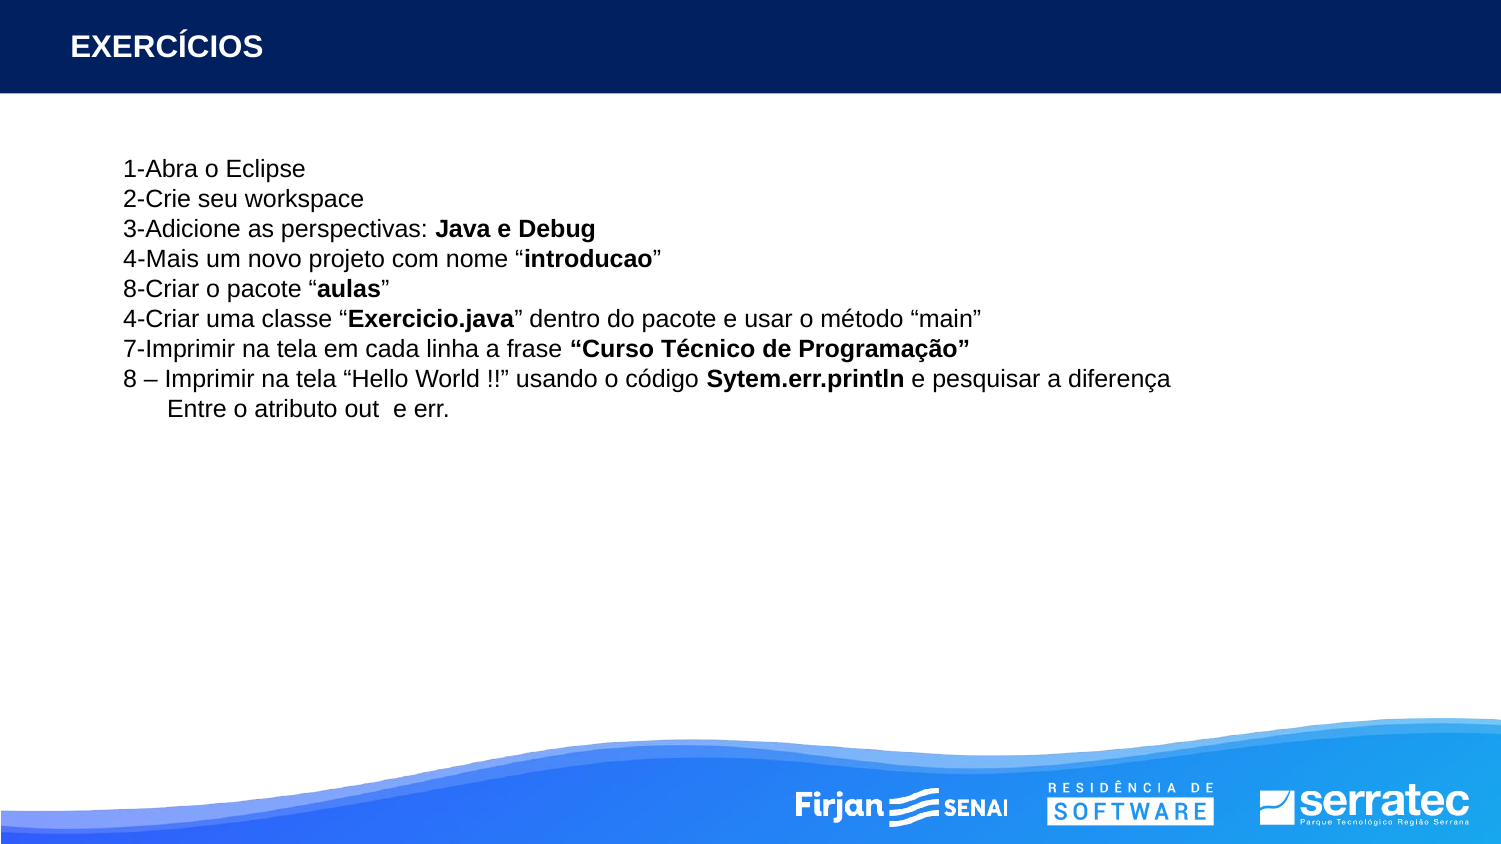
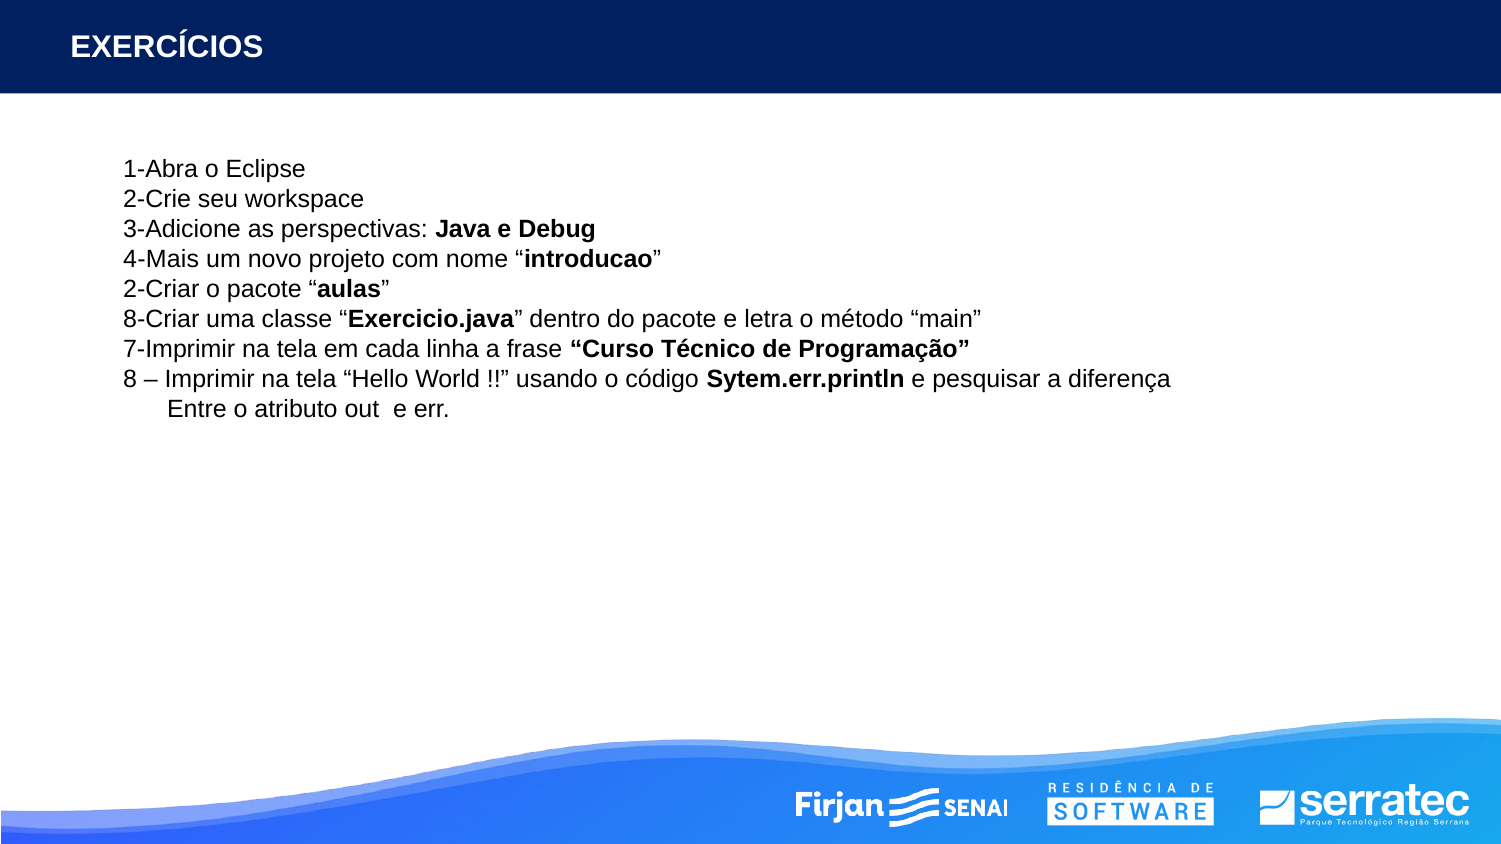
8-Criar: 8-Criar -> 2-Criar (161, 290)
4-Criar: 4-Criar -> 8-Criar (161, 320)
usar: usar -> letra (768, 320)
